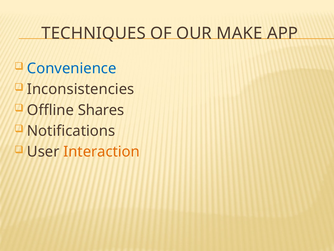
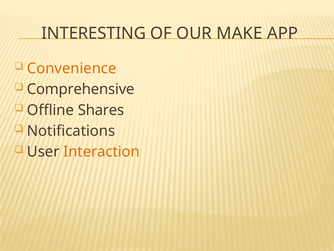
TECHNIQUES: TECHNIQUES -> INTERESTING (94, 33)
Convenience colour: blue -> orange (72, 68)
Inconsistencies: Inconsistencies -> Comprehensive (81, 89)
